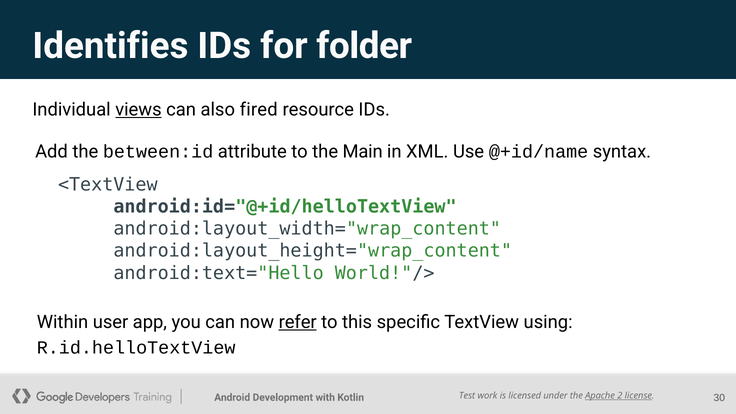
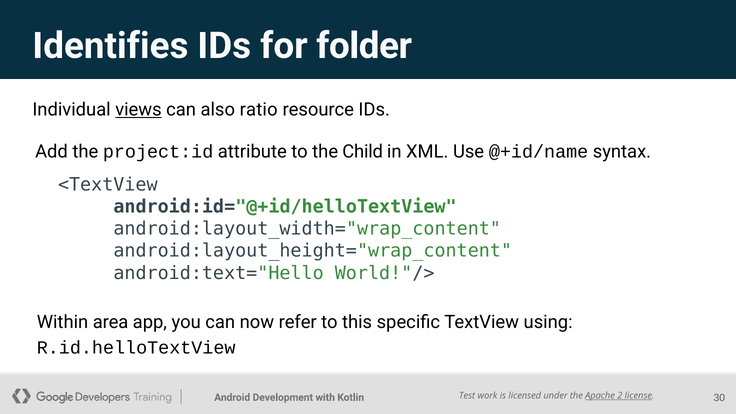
fired: fired -> ratio (259, 110)
between:id: between:id -> project:id (158, 152)
Main: Main -> Child (363, 152)
user: user -> area (111, 322)
refer underline: present -> none (298, 322)
